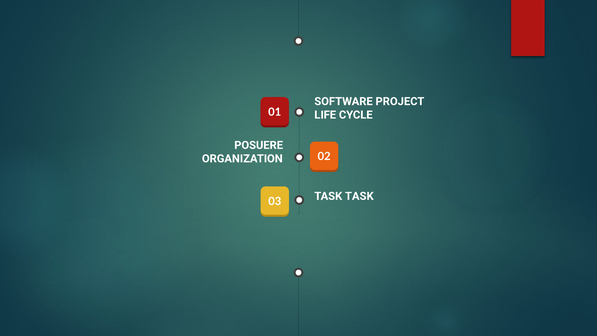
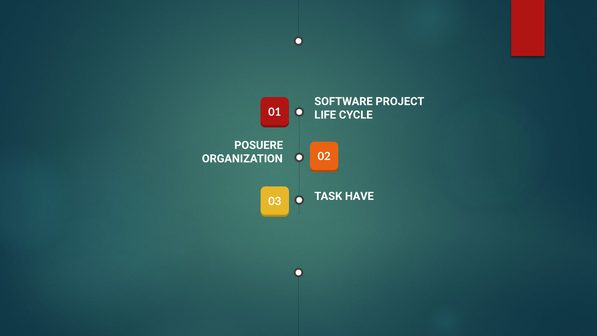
TASK TASK: TASK -> HAVE (359, 196)
